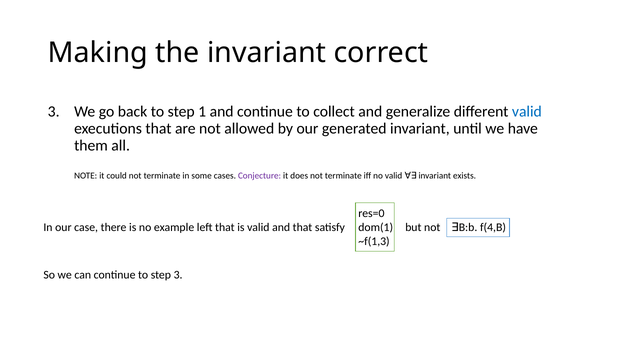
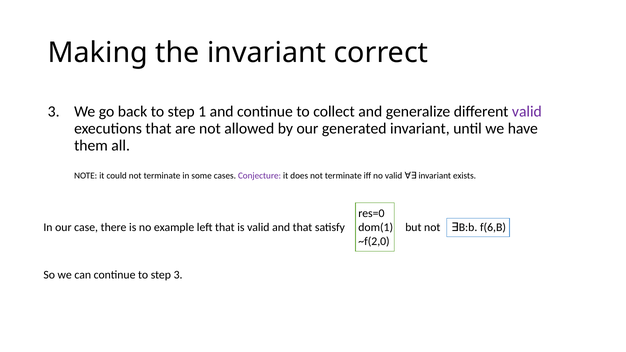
valid colour: blue -> purple (527, 112)
f(4,B: f(4,B -> f(6,B (493, 228)
~f(1,3: ~f(1,3 -> ~f(2,0 (374, 242)
